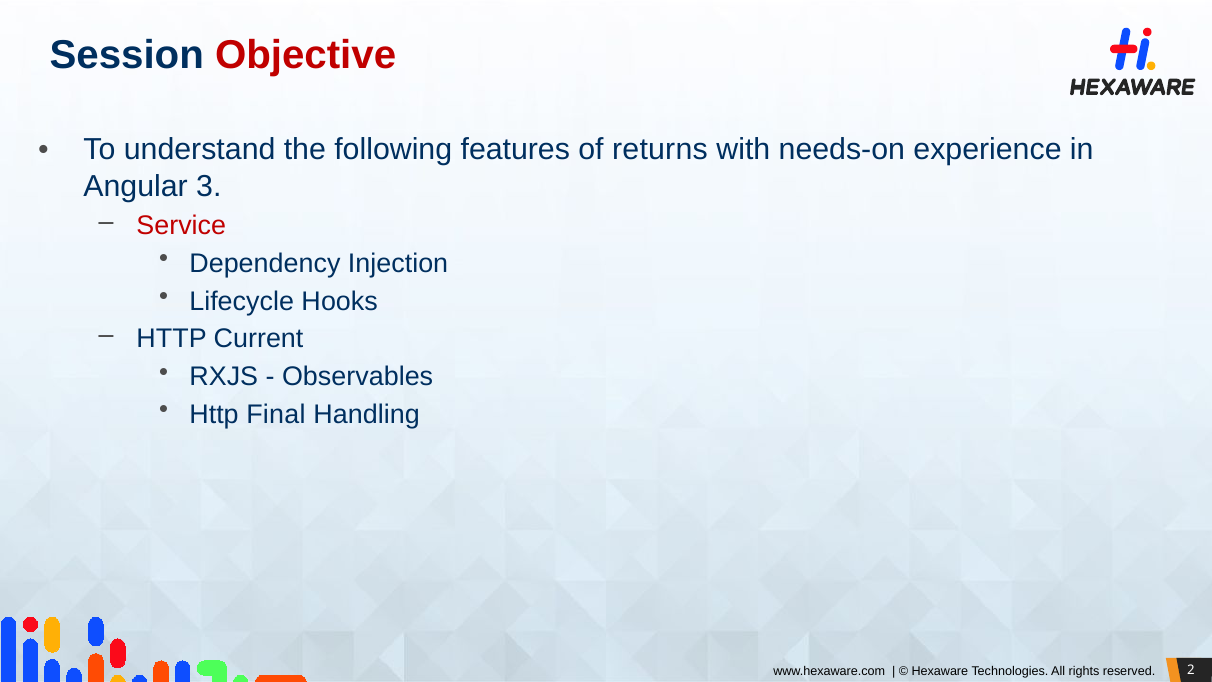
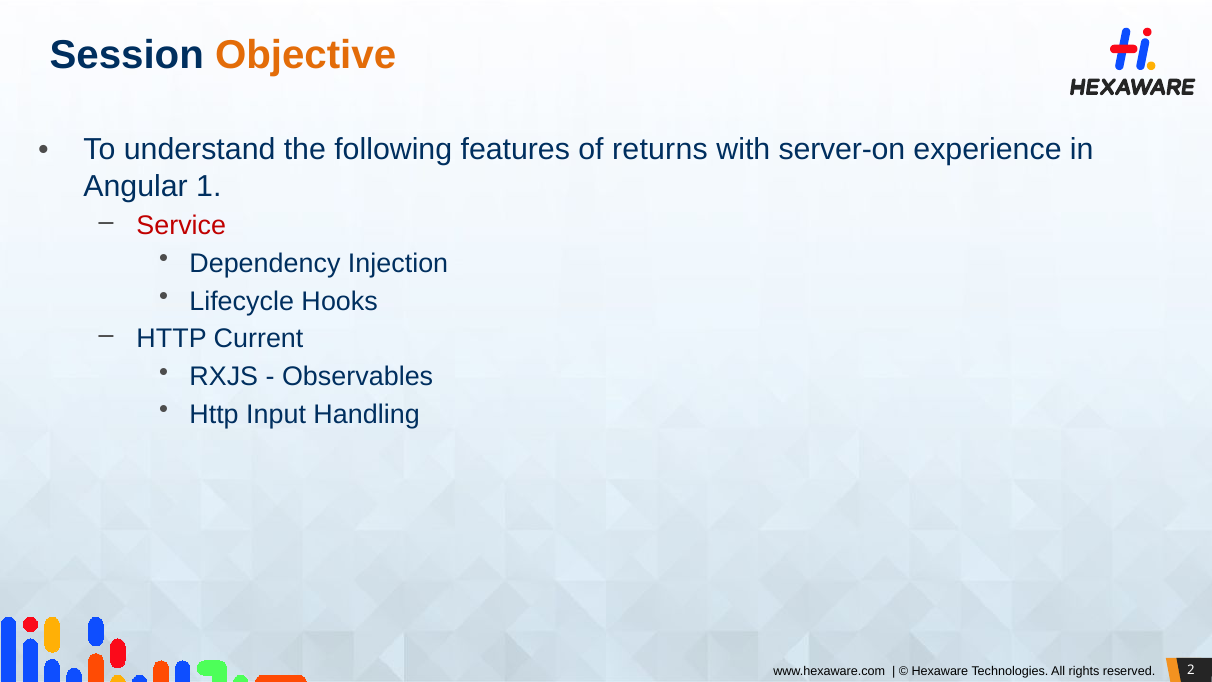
Objective colour: red -> orange (306, 55)
needs-on: needs-on -> server-on (842, 150)
3: 3 -> 1 (209, 186)
Final: Final -> Input (276, 414)
